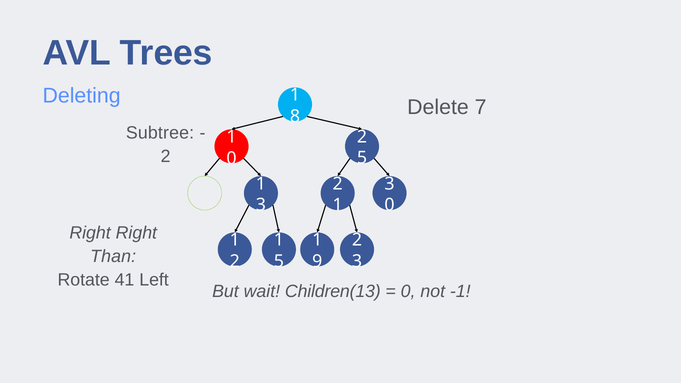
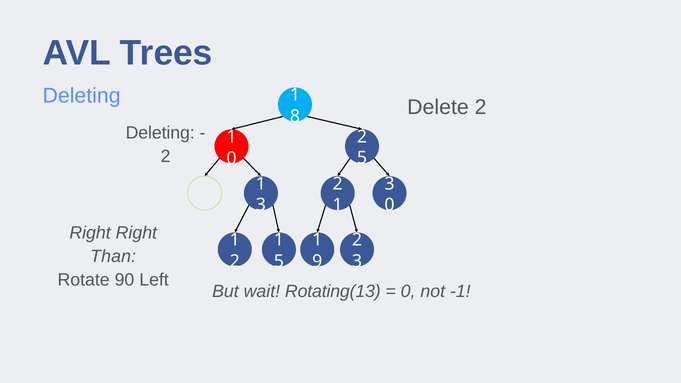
Delete 7: 7 -> 2 (481, 107)
Subtree: Subtree -> Deleting (160, 133)
41: 41 -> 90 (124, 280)
Children(13: Children(13 -> Rotating(13 (333, 292)
